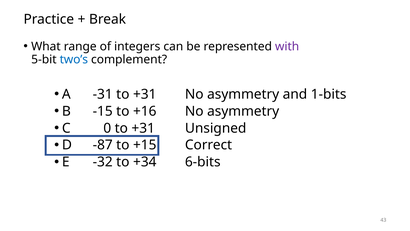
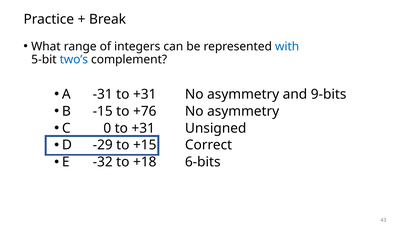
with colour: purple -> blue (287, 46)
1-bits: 1-bits -> 9-bits (329, 94)
+16: +16 -> +76 (145, 111)
-87: -87 -> -29 (103, 145)
+34: +34 -> +18 (145, 162)
